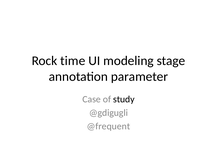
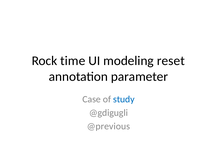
stage: stage -> reset (171, 61)
study colour: black -> blue (124, 100)
@frequent: @frequent -> @previous (108, 127)
